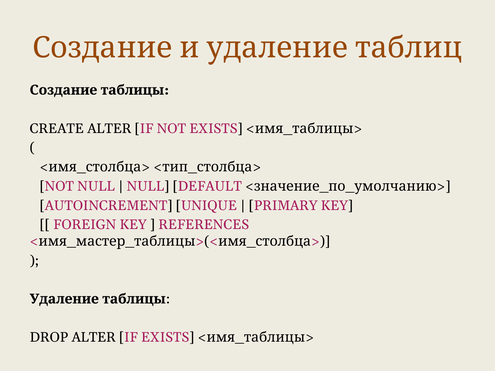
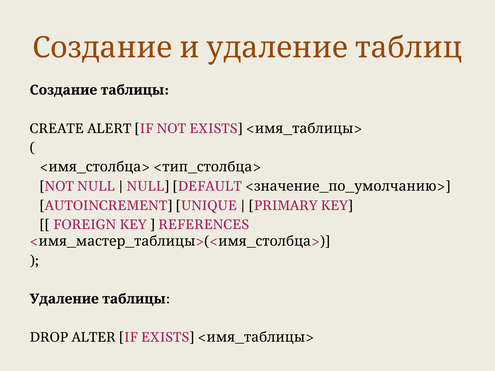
CREATE ALTER: ALTER -> ALERT (109, 129)
